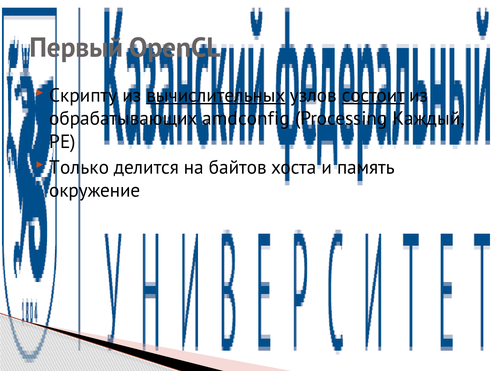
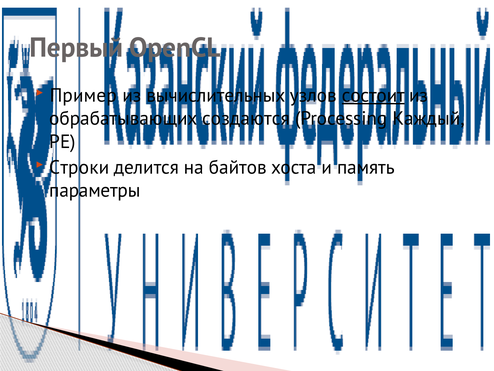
Скрипту: Скрипту -> Пример (83, 95)
вычислительных underline: present -> none (216, 95)
amdconfig: amdconfig -> создаются (246, 118)
Только: Только -> Строки (79, 167)
окружение: окружение -> параметры (95, 190)
